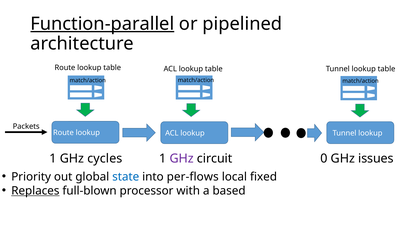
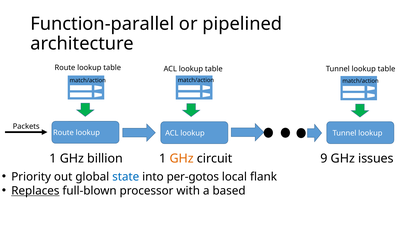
Function-parallel underline: present -> none (102, 24)
cycles: cycles -> billion (105, 158)
GHz colour: purple -> orange (182, 158)
0: 0 -> 9 (324, 158)
per-flows: per-flows -> per-gotos (193, 176)
fixed: fixed -> flank (264, 176)
